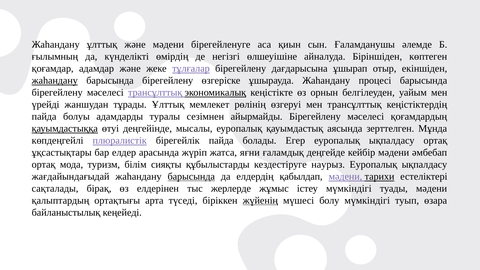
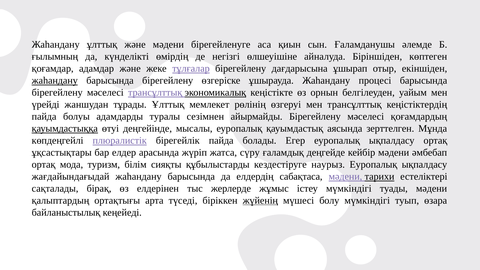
яғни: яғни -> сүру (250, 153)
барысында underline: present -> none (191, 177)
қабылдап: қабылдап -> сабақтаса (301, 177)
